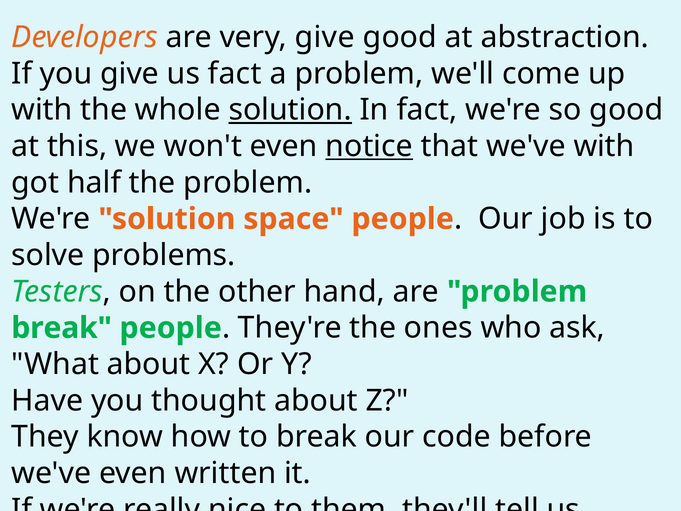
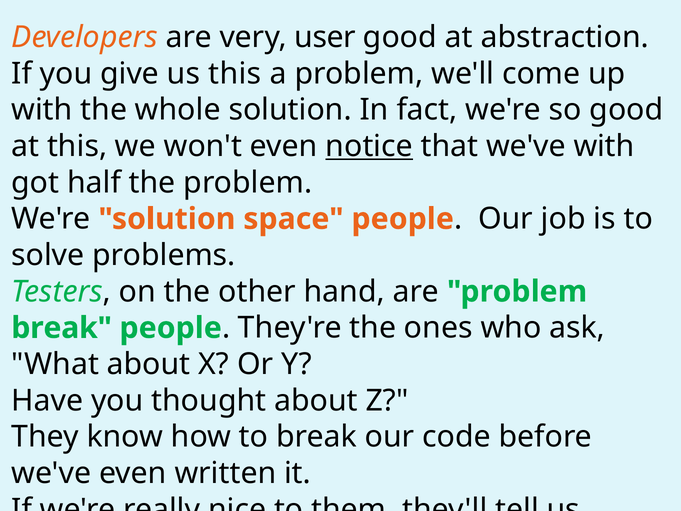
very give: give -> user (325, 37)
us fact: fact -> this (235, 73)
solution underline: present -> none (290, 110)
